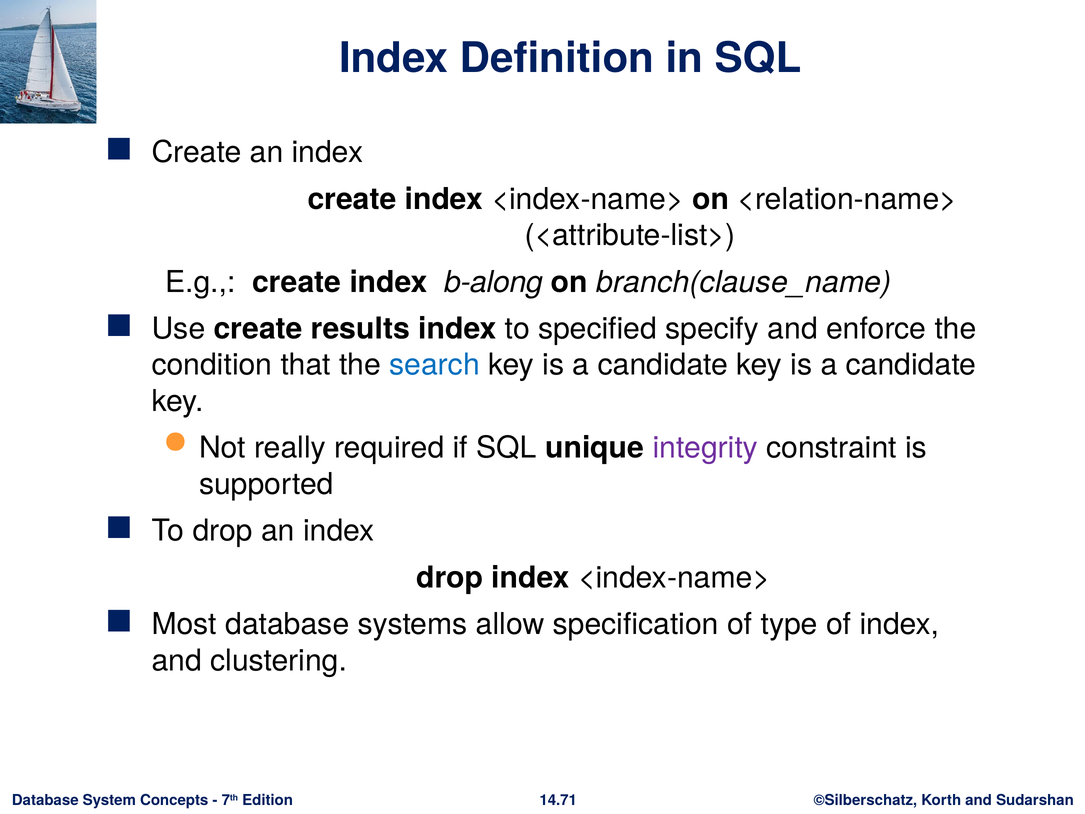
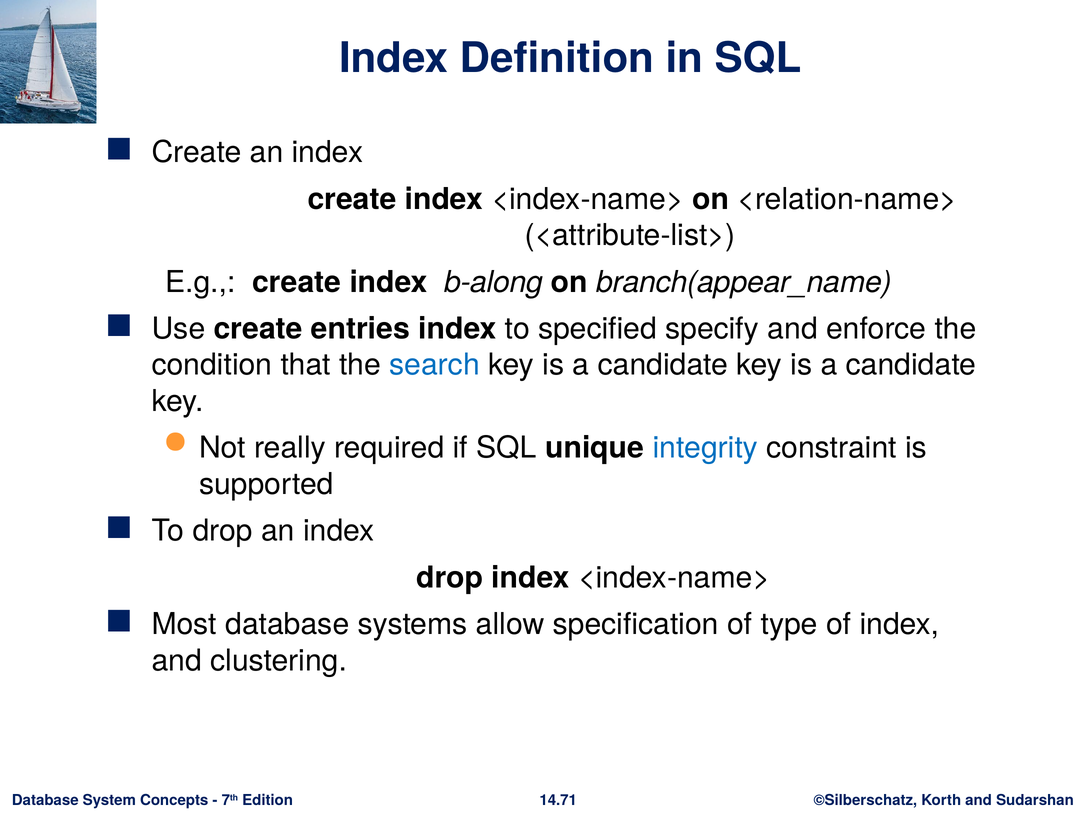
branch(clause_name: branch(clause_name -> branch(appear_name (744, 282)
results: results -> entries (360, 329)
integrity colour: purple -> blue (705, 448)
